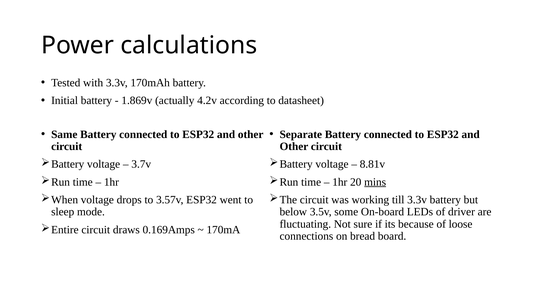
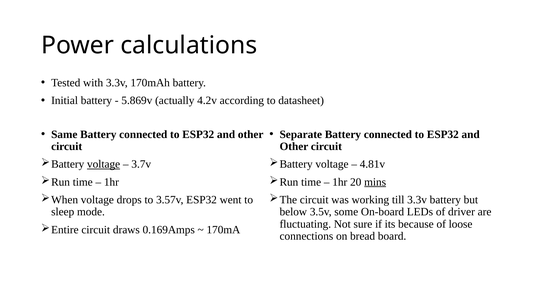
1.869v: 1.869v -> 5.869v (137, 101)
voltage underline: none -> present (104, 164)
8.81v: 8.81v -> 4.81v (372, 164)
